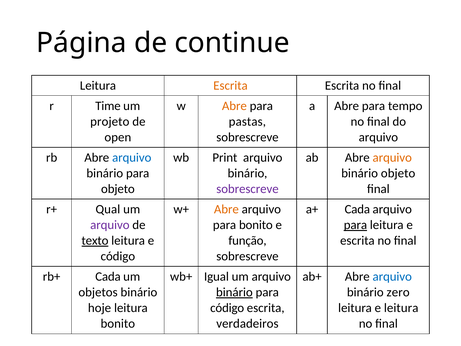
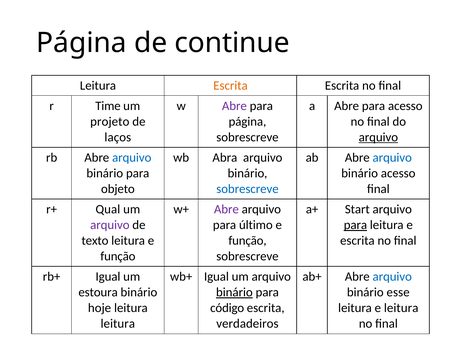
Abre colour: orange -> purple (234, 106)
para tempo: tempo -> acesso (405, 106)
pastas: pastas -> página (247, 121)
open: open -> laços (118, 137)
arquivo underline: none -> present (378, 137)
Print: Print -> Abra (225, 157)
arquivo colour: orange -> blue (392, 157)
binário objeto: objeto -> acesso (398, 173)
sobrescreve colour: purple -> blue (247, 189)
Abre colour: orange -> purple (226, 209)
a+ Cada: Cada -> Start (357, 209)
para bonito: bonito -> último (256, 225)
texto underline: present -> none (95, 240)
código: código -> função (118, 256)
rb+ Cada: Cada -> Igual (108, 276)
objetos: objetos -> estoura (98, 292)
zero: zero -> esse (398, 292)
bonito: bonito -> leitura (118, 324)
